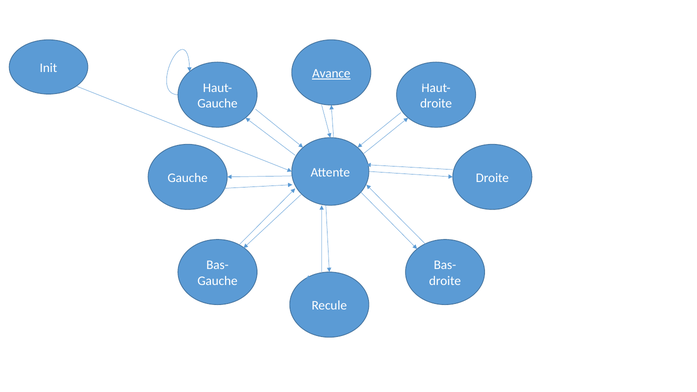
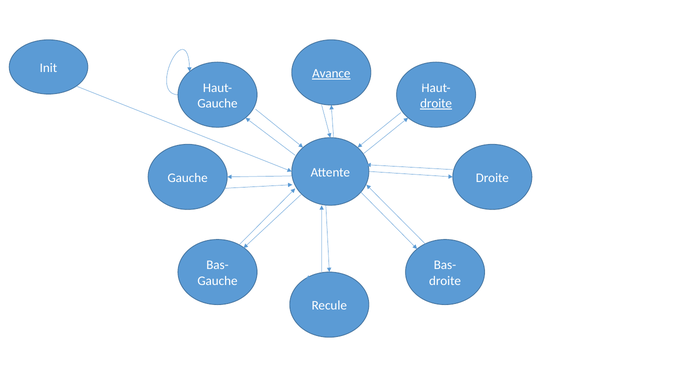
droite underline: none -> present (436, 103)
